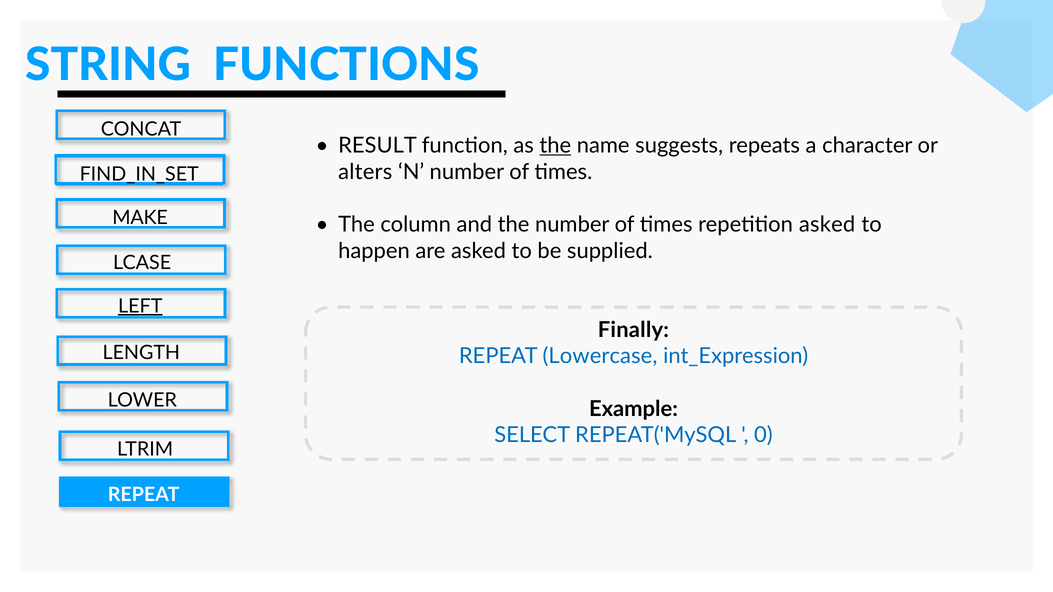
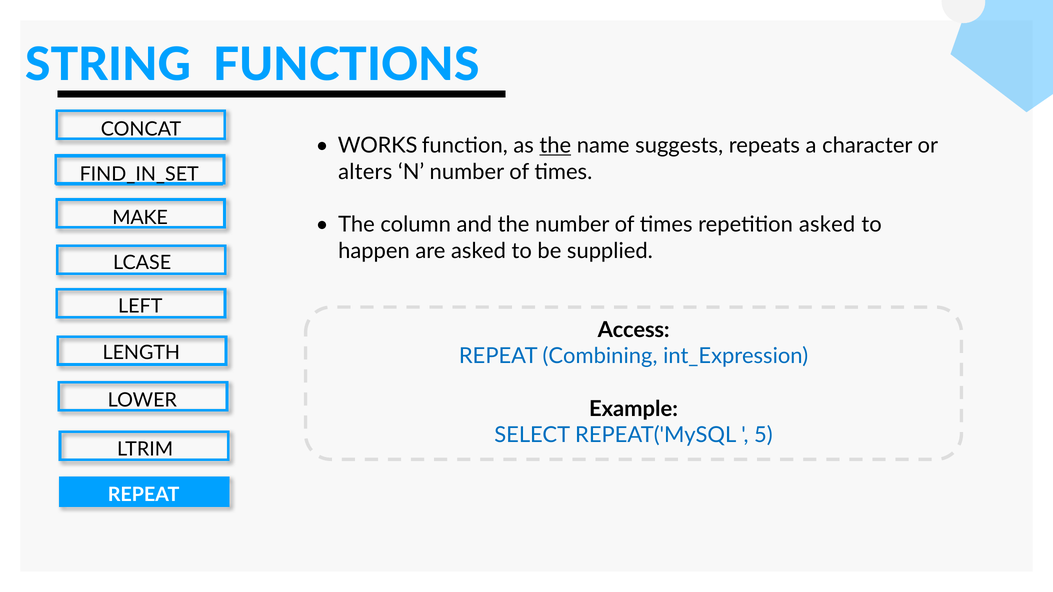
RESULT: RESULT -> WORKS (378, 146)
LEFT underline: present -> none (140, 306)
Finally: Finally -> Access (634, 330)
Lowercase: Lowercase -> Combining (600, 356)
0: 0 -> 5 (763, 435)
